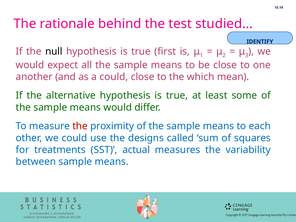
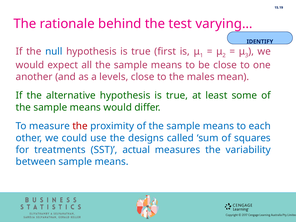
studied…: studied… -> varying… (224, 24)
null colour: black -> blue (54, 51)
a could: could -> levels (114, 77)
which: which -> males (201, 77)
